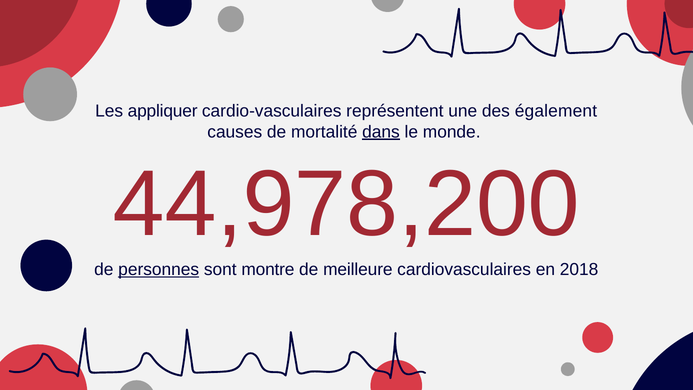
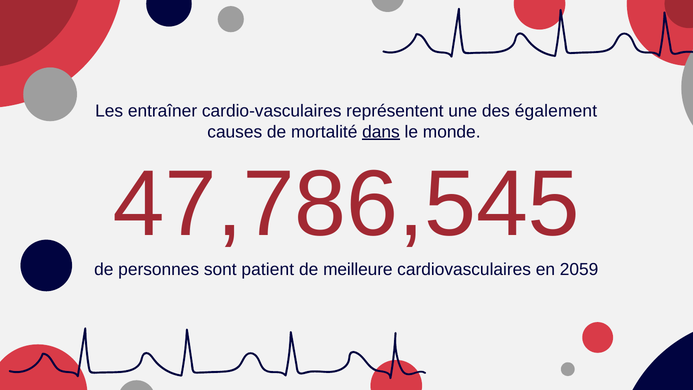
appliquer: appliquer -> entraîner (163, 111)
44,978,200: 44,978,200 -> 47,786,545 (346, 204)
personnes underline: present -> none (159, 270)
montre: montre -> patient (268, 270)
2018: 2018 -> 2059 (579, 270)
